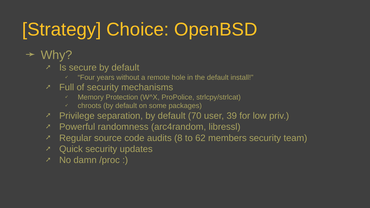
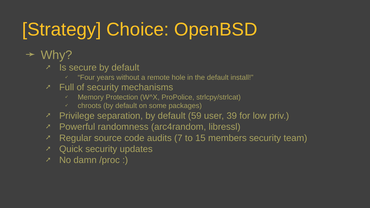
70: 70 -> 59 (195, 116)
8: 8 -> 7 (178, 138)
62: 62 -> 15 (200, 138)
